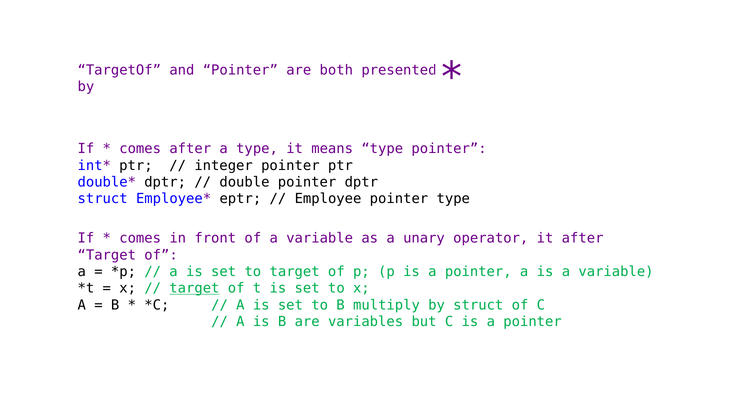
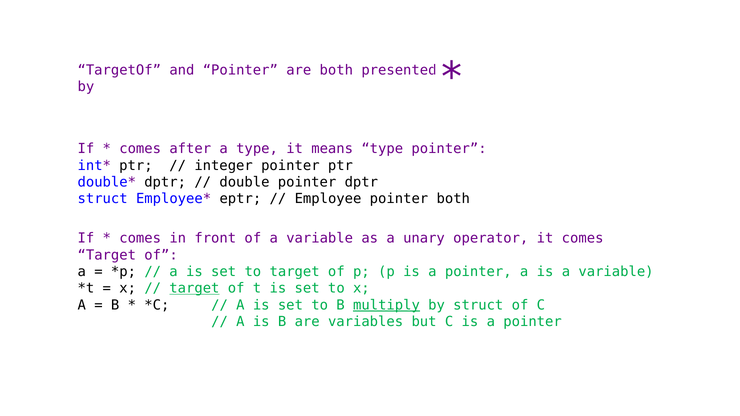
pointer type: type -> both (453, 199)
it after: after -> comes (583, 239)
multiply underline: none -> present (386, 305)
